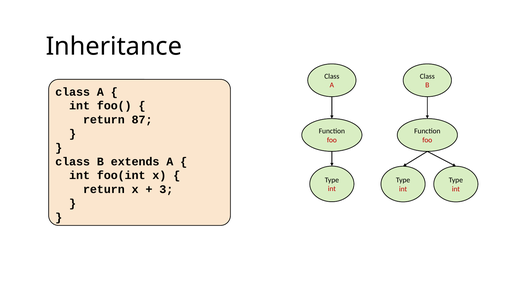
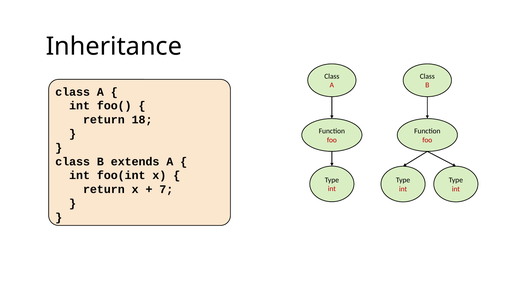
87: 87 -> 18 (142, 120)
3: 3 -> 7 (166, 189)
